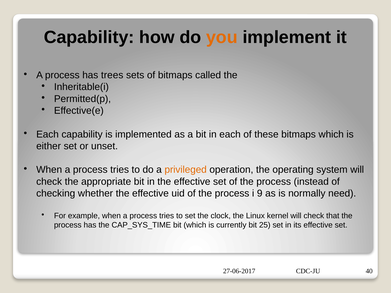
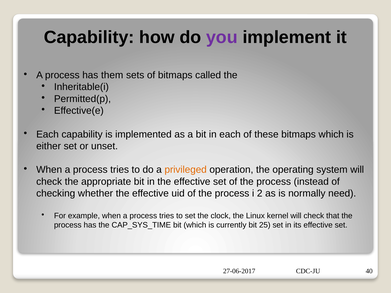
you colour: orange -> purple (222, 37)
trees: trees -> them (112, 75)
9: 9 -> 2 (260, 193)
